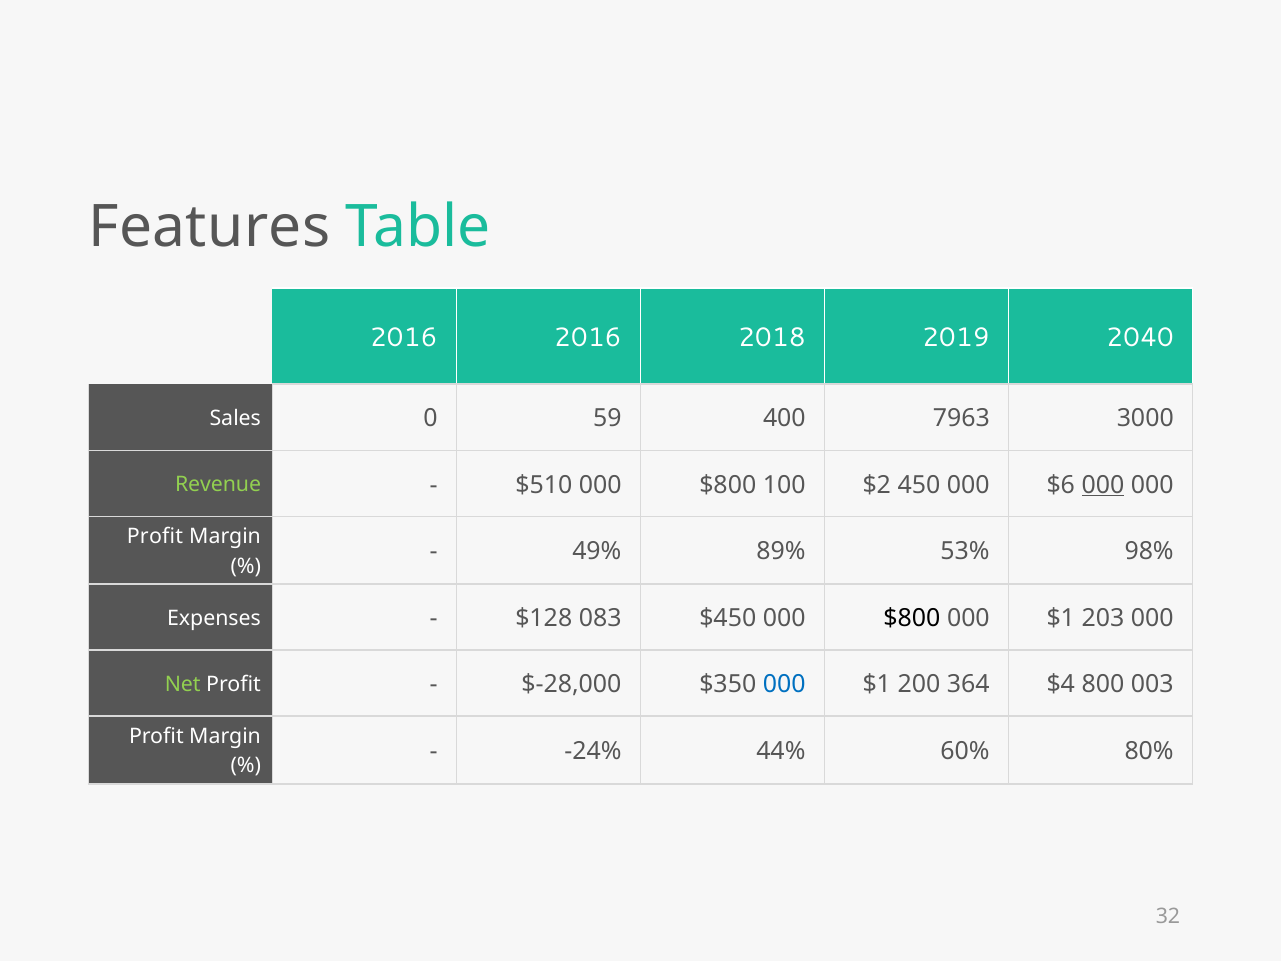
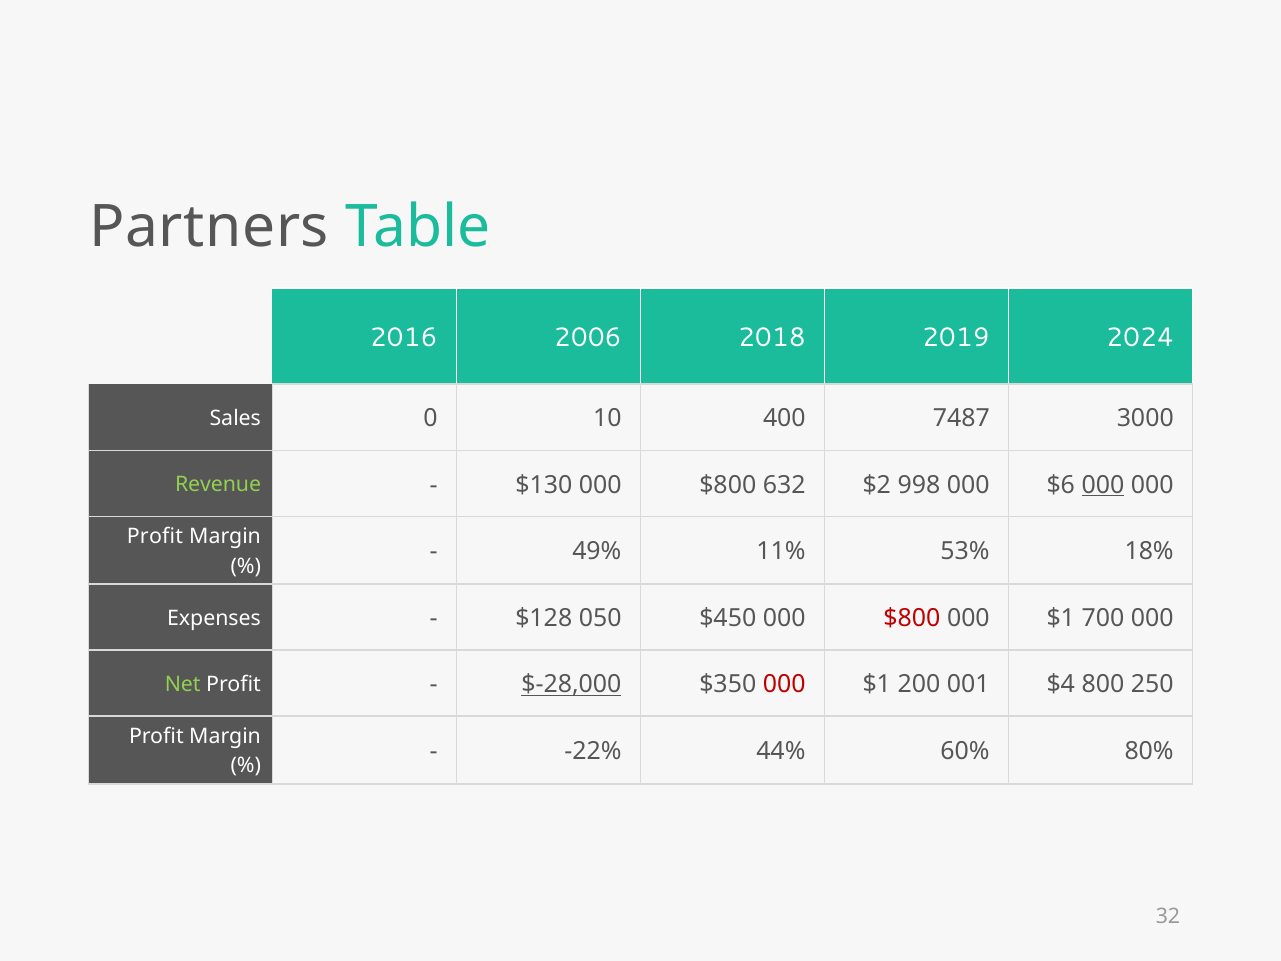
Features: Features -> Partners (209, 227)
2016 2016: 2016 -> 2006 (588, 338)
2040: 2040 -> 2024 (1140, 338)
59: 59 -> 10 (607, 419)
7963: 7963 -> 7487 (961, 419)
$510: $510 -> $130 (544, 485)
100: 100 -> 632 (784, 485)
450: 450 -> 998 (919, 485)
89%: 89% -> 11% (781, 552)
98%: 98% -> 18% (1149, 552)
083: 083 -> 050 (600, 618)
$800 colour: black -> red (912, 618)
203: 203 -> 700 (1103, 618)
$-28,000 underline: none -> present (571, 684)
000 colour: blue -> red (784, 684)
364: 364 -> 001 (968, 684)
003: 003 -> 250 (1152, 684)
-24%: -24% -> -22% (593, 751)
